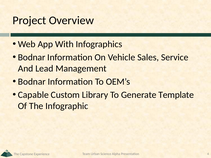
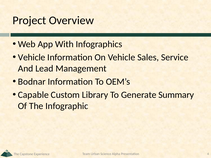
Bodnar: Bodnar -> Vehicle (32, 57)
Template: Template -> Summary (176, 95)
